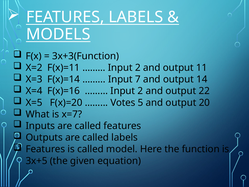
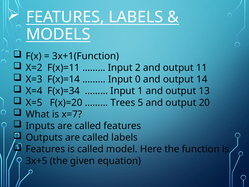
3x+3(Function: 3x+3(Function -> 3x+1(Function (86, 56)
7: 7 -> 0 (138, 79)
F(x)=16: F(x)=16 -> F(x)=34 (64, 91)
2: 2 -> 1 (140, 91)
22: 22 -> 13 (204, 91)
Votes: Votes -> Trees (123, 102)
